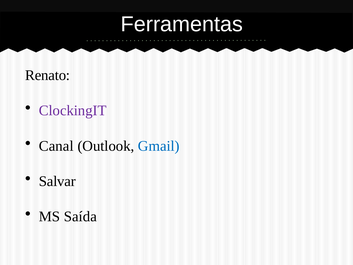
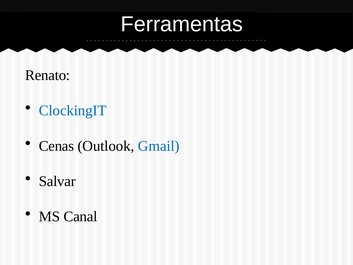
ClockingIT colour: purple -> blue (73, 110)
Canal: Canal -> Cenas (56, 146)
Saída: Saída -> Canal (81, 216)
